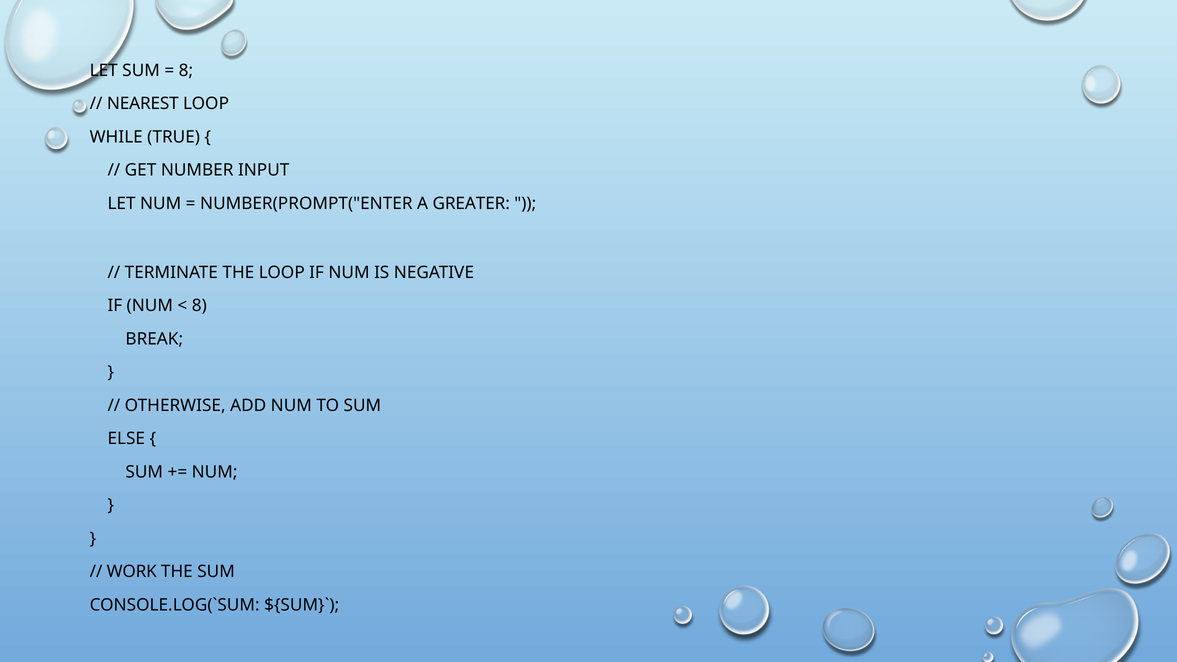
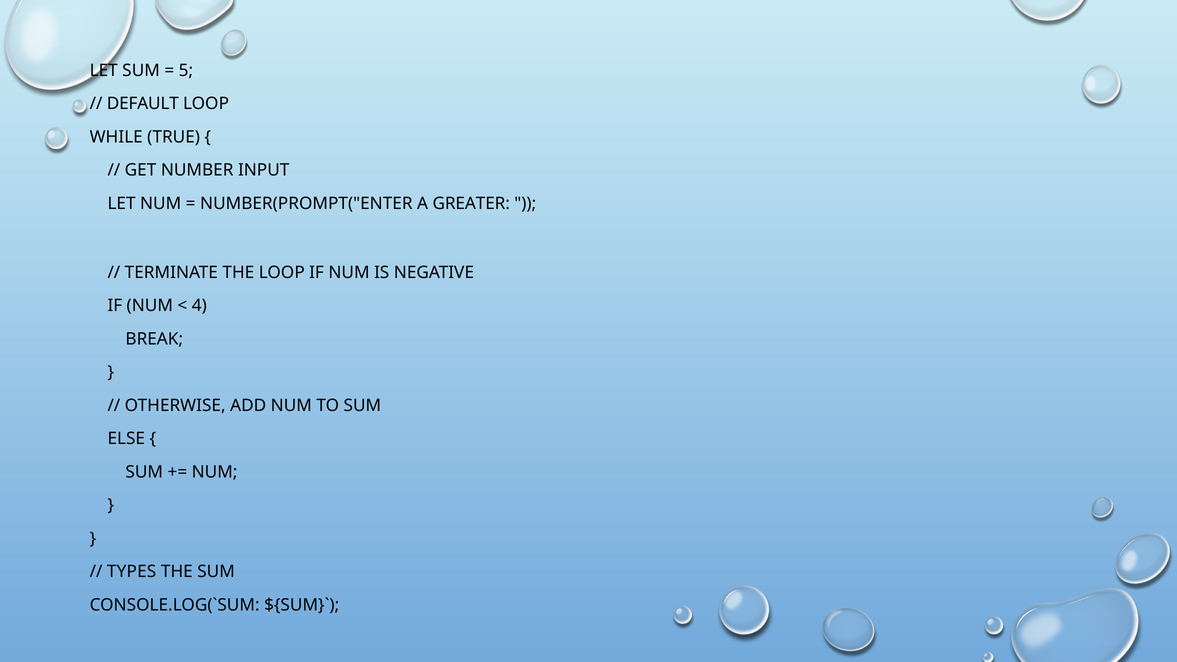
8: 8 -> 5 (186, 70)
NEAREST: NEAREST -> DEFAULT (143, 104)
8: 8 -> 4 (199, 306)
WORK: WORK -> TYPES (132, 572)
